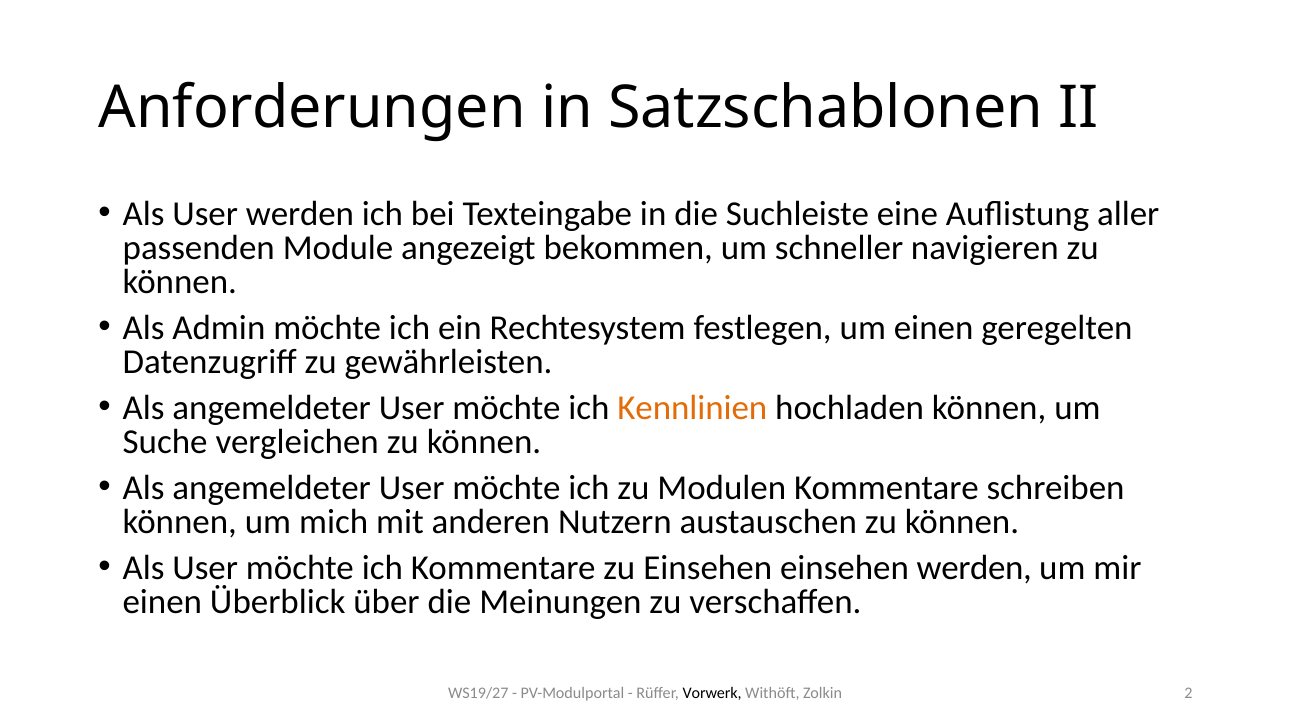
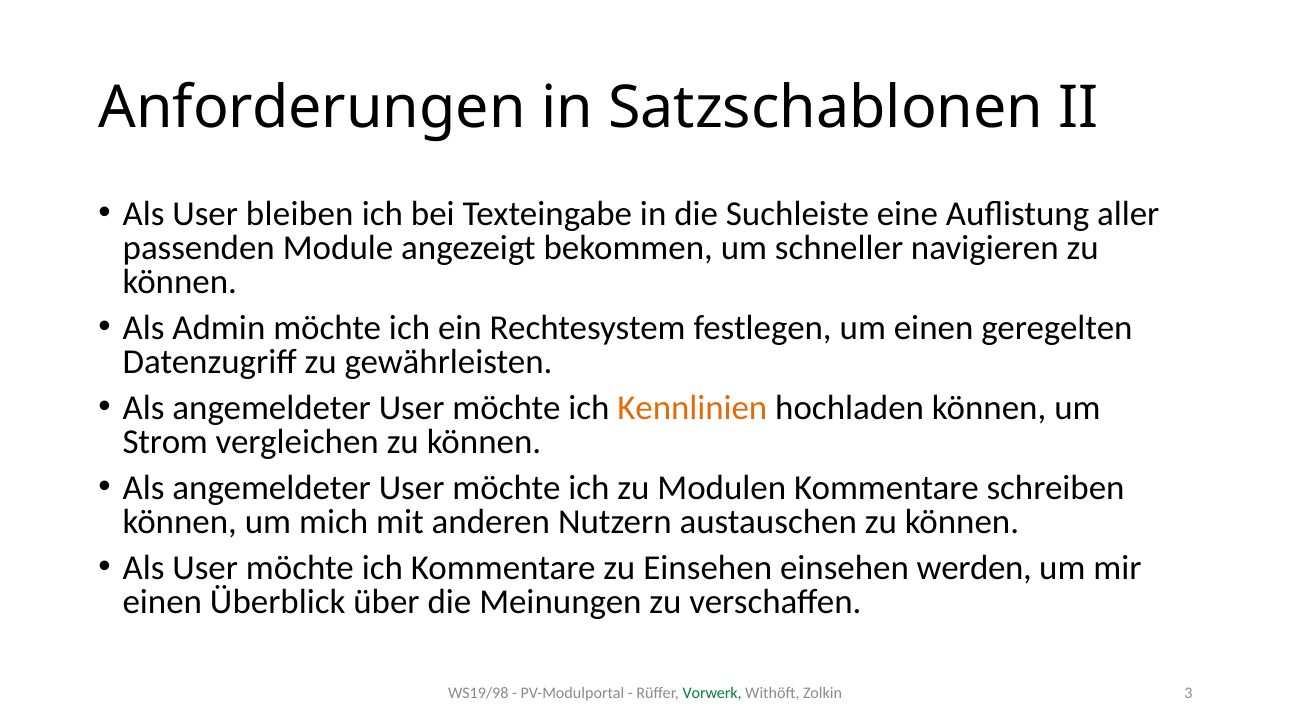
User werden: werden -> bleiben (300, 214)
Suche: Suche -> Strom (165, 442)
WS19/27: WS19/27 -> WS19/98 (478, 693)
Vorwerk colour: black -> green (712, 693)
2: 2 -> 3 (1189, 693)
